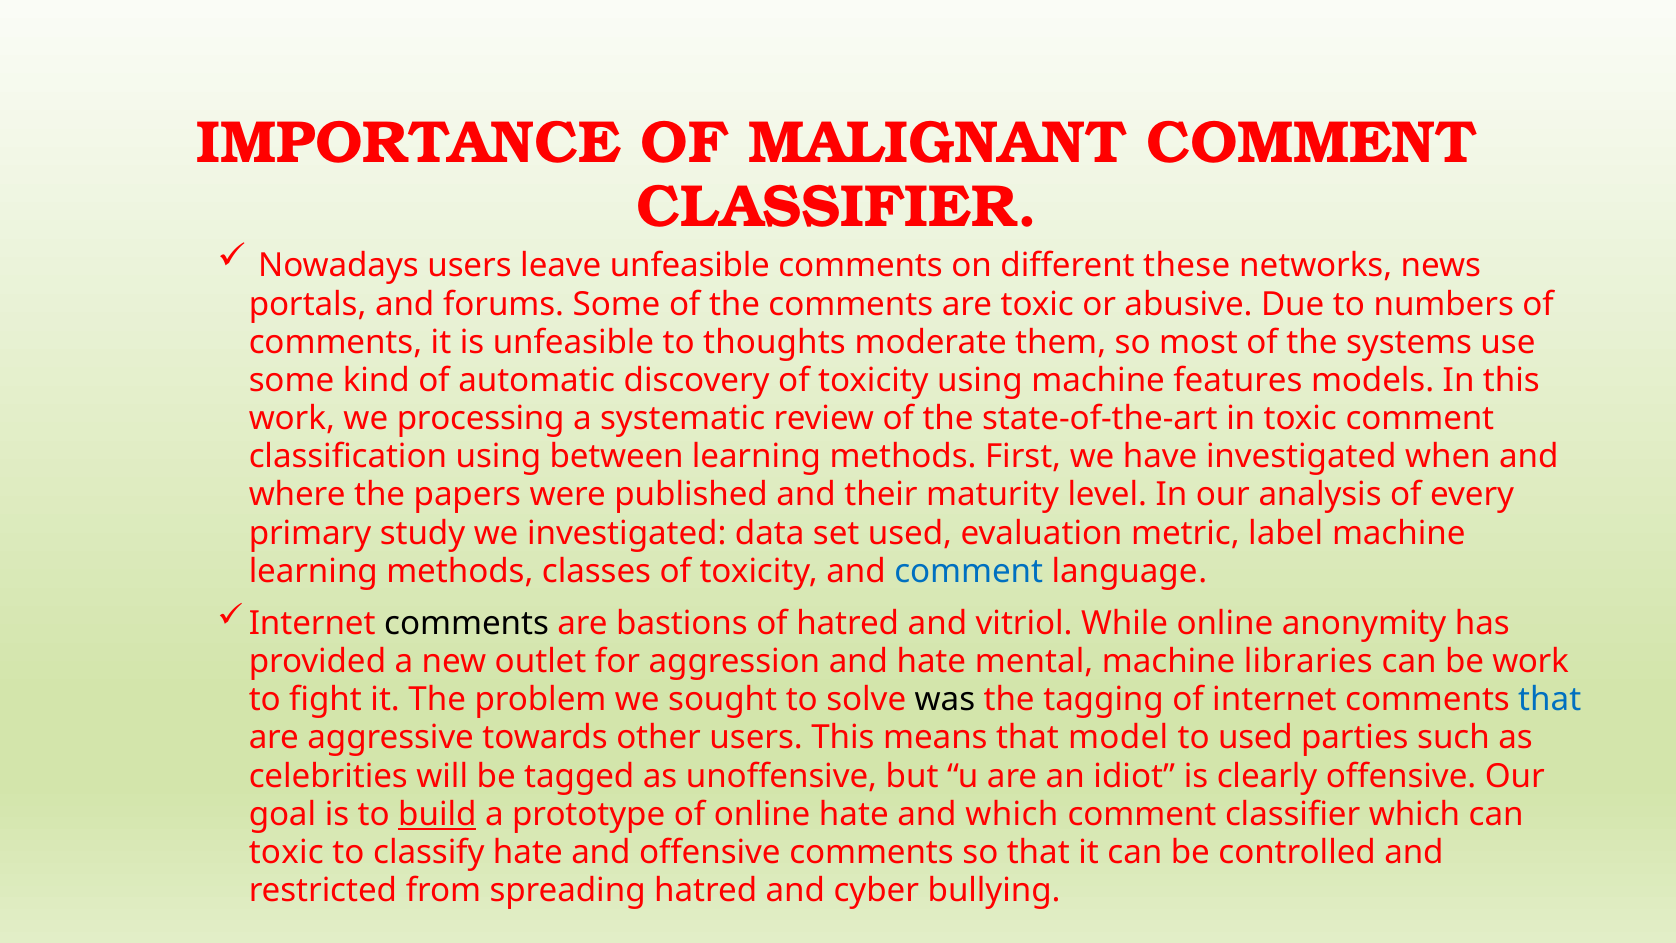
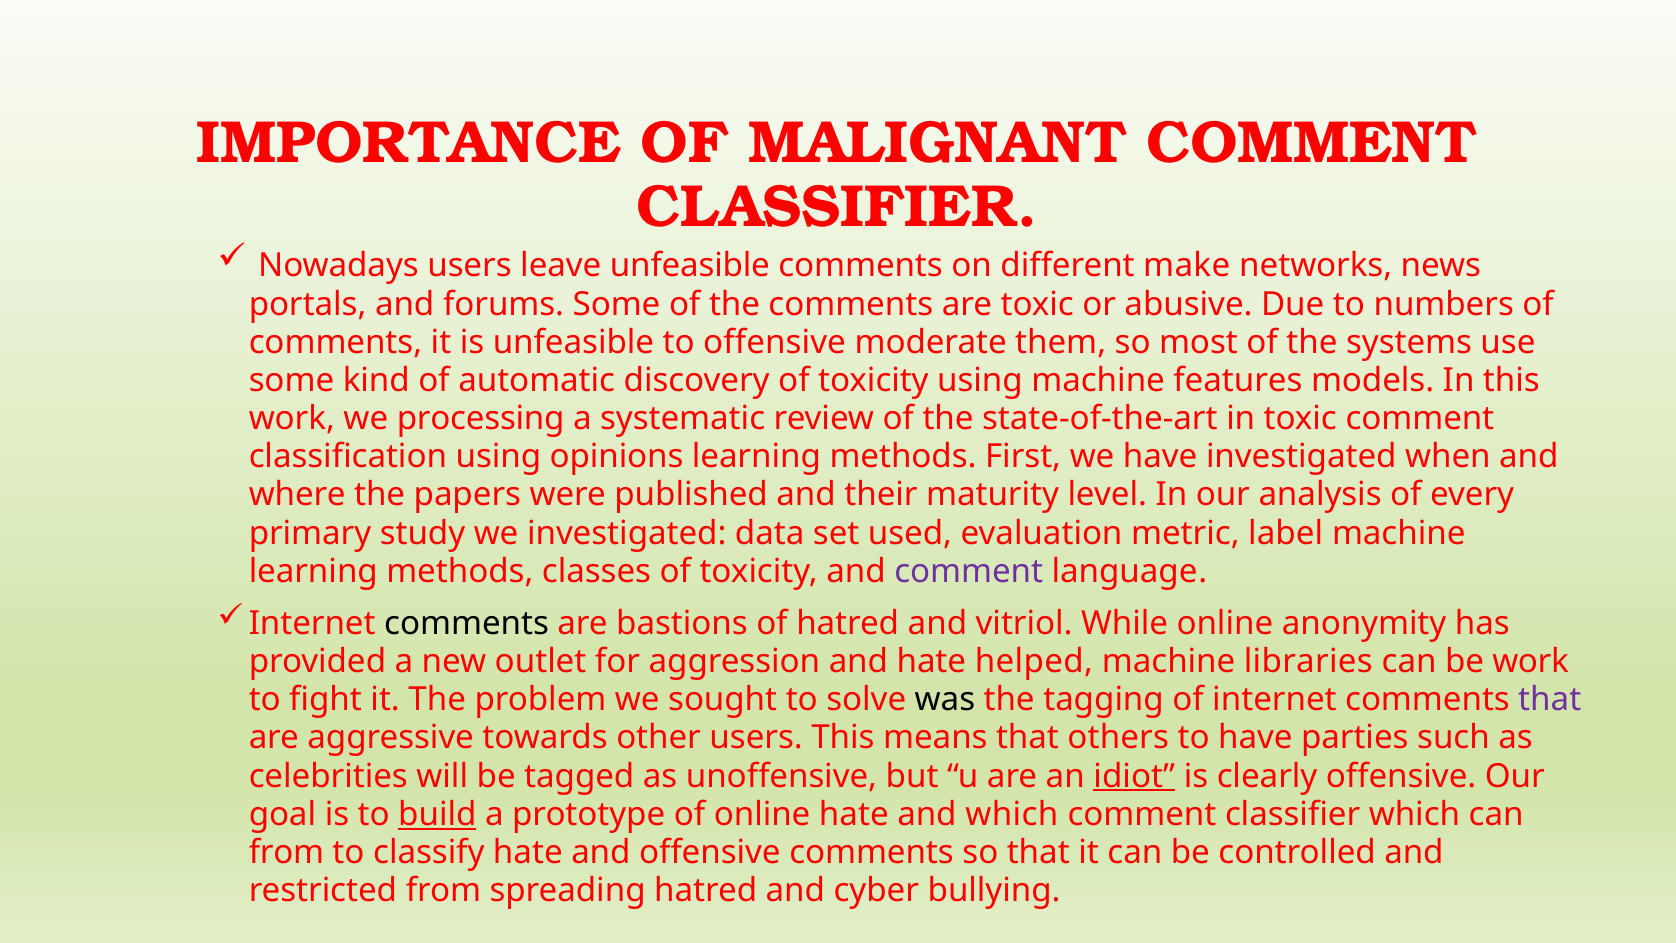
these: these -> make (1187, 265)
to thoughts: thoughts -> offensive (775, 342)
between: between -> opinions (617, 457)
comment colour: blue -> purple (969, 571)
mental: mental -> helped (1034, 661)
that colour: blue -> purple (1550, 700)
model: model -> others (1118, 738)
to used: used -> have (1255, 738)
idiot underline: none -> present (1134, 776)
toxic: toxic -> from (287, 852)
